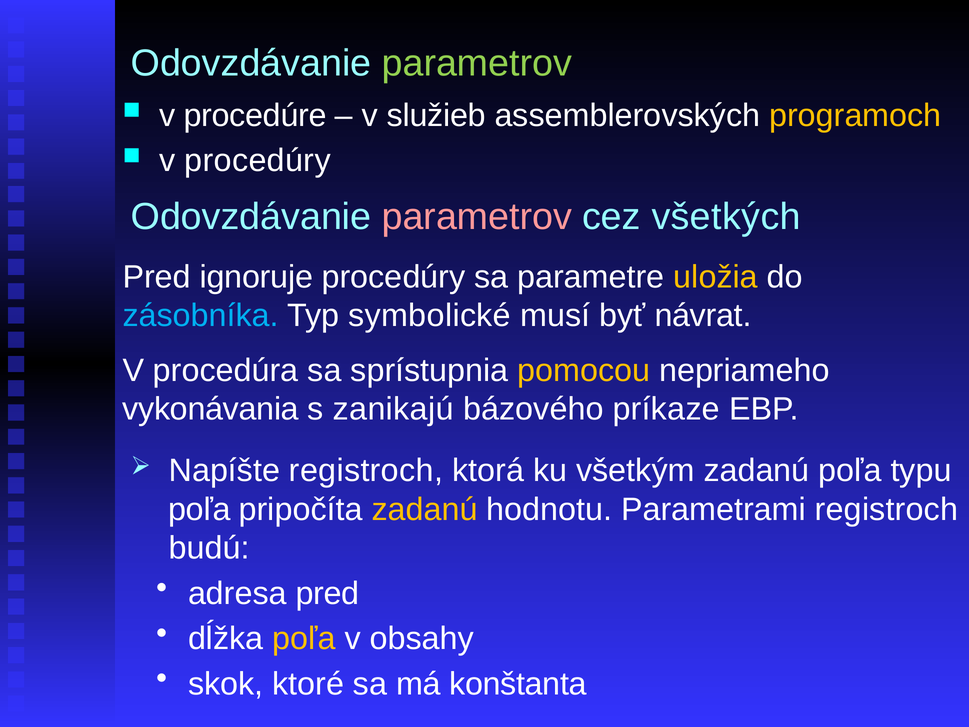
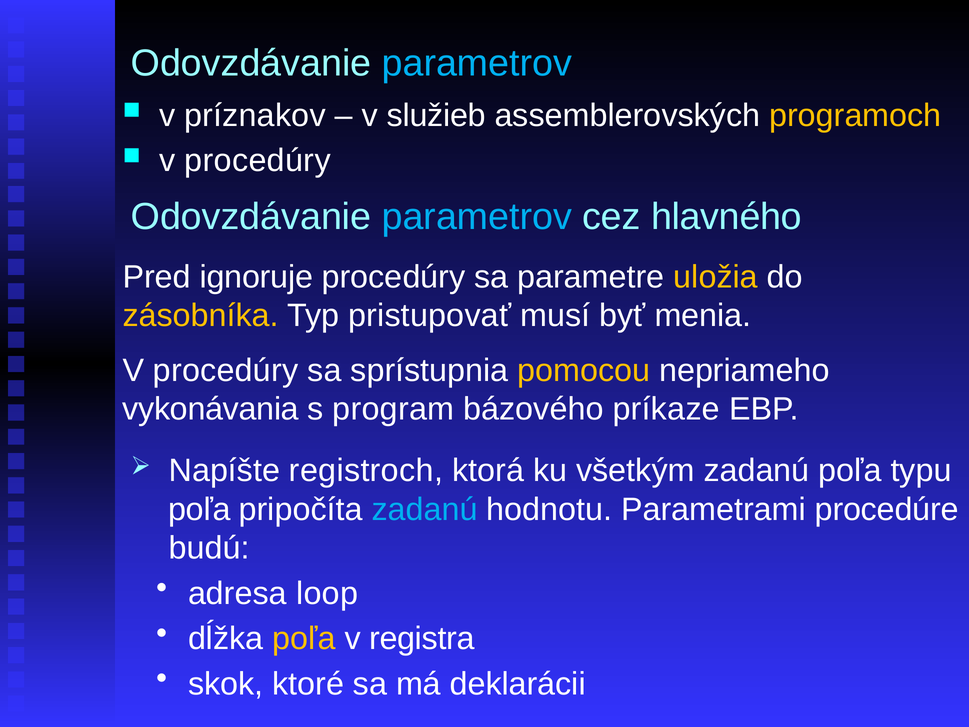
parametrov colour: light green -> light blue (477, 63)
procedúre: procedúre -> príznakov (255, 115)
parametrov colour: pink -> light blue (477, 217)
všetkých: všetkých -> hlavného (726, 217)
zásobníka colour: light blue -> yellow (201, 316)
symbolické: symbolické -> pristupovať (430, 316)
návrat: návrat -> menia (703, 316)
procedúra: procedúra -> procedúry (226, 370)
zanikajú: zanikajú -> program (393, 409)
zadanú colour: yellow -> light blue (425, 509)
Parametrami registroch: registroch -> procedúre (887, 509)
adresa pred: pred -> loop (327, 593)
obsahy: obsahy -> registra (422, 638)
konštanta: konštanta -> deklarácii (518, 684)
